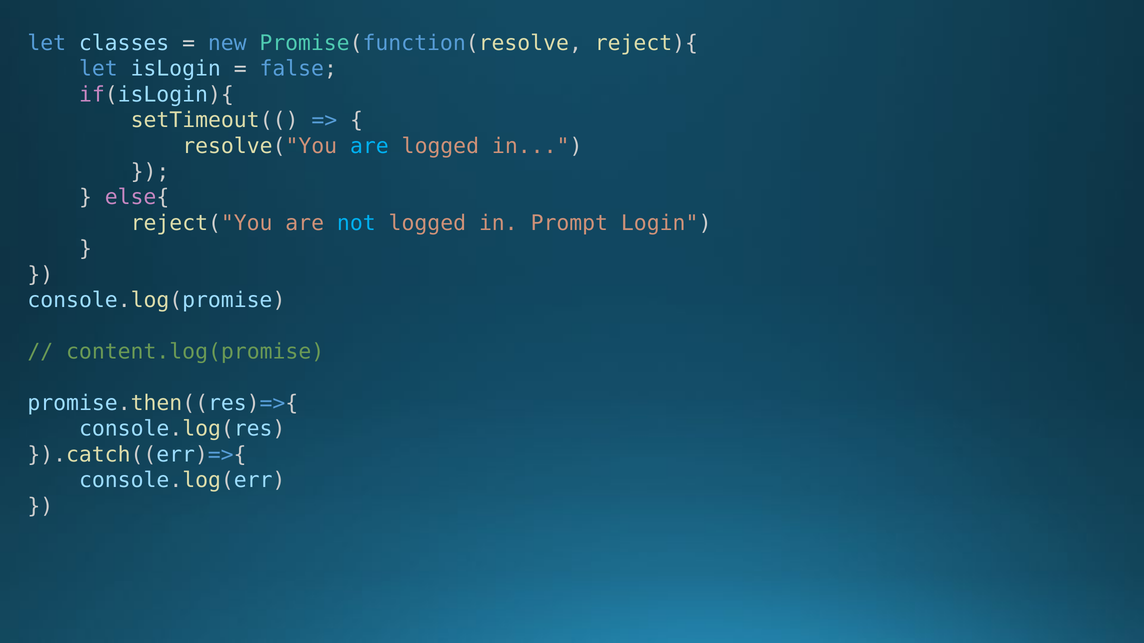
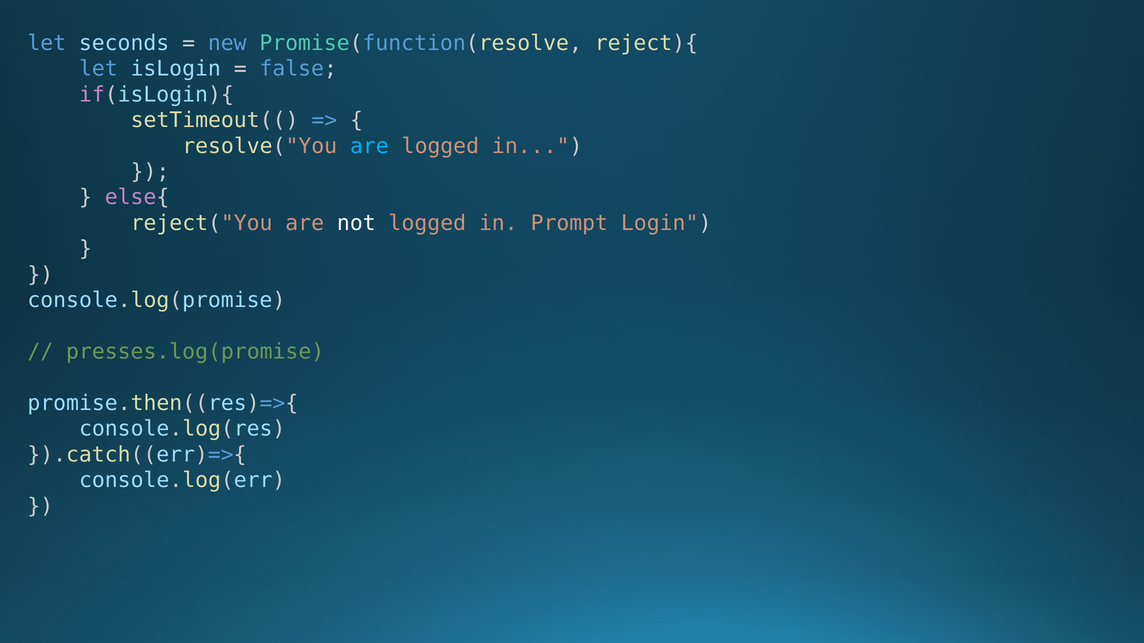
classes: classes -> seconds (124, 43)
not colour: light blue -> white (356, 223)
content.log(promise: content.log(promise -> presses.log(promise (195, 352)
